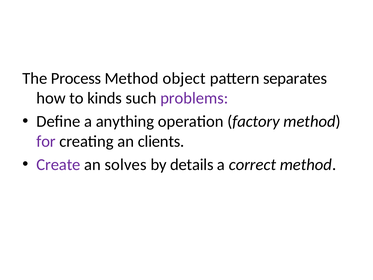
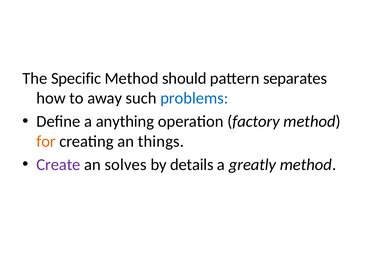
Process: Process -> Specific (76, 78)
object: object -> should (184, 78)
kinds: kinds -> away (105, 98)
problems colour: purple -> blue (194, 98)
for colour: purple -> orange (46, 141)
clients: clients -> things (161, 141)
correct: correct -> greatly (252, 164)
